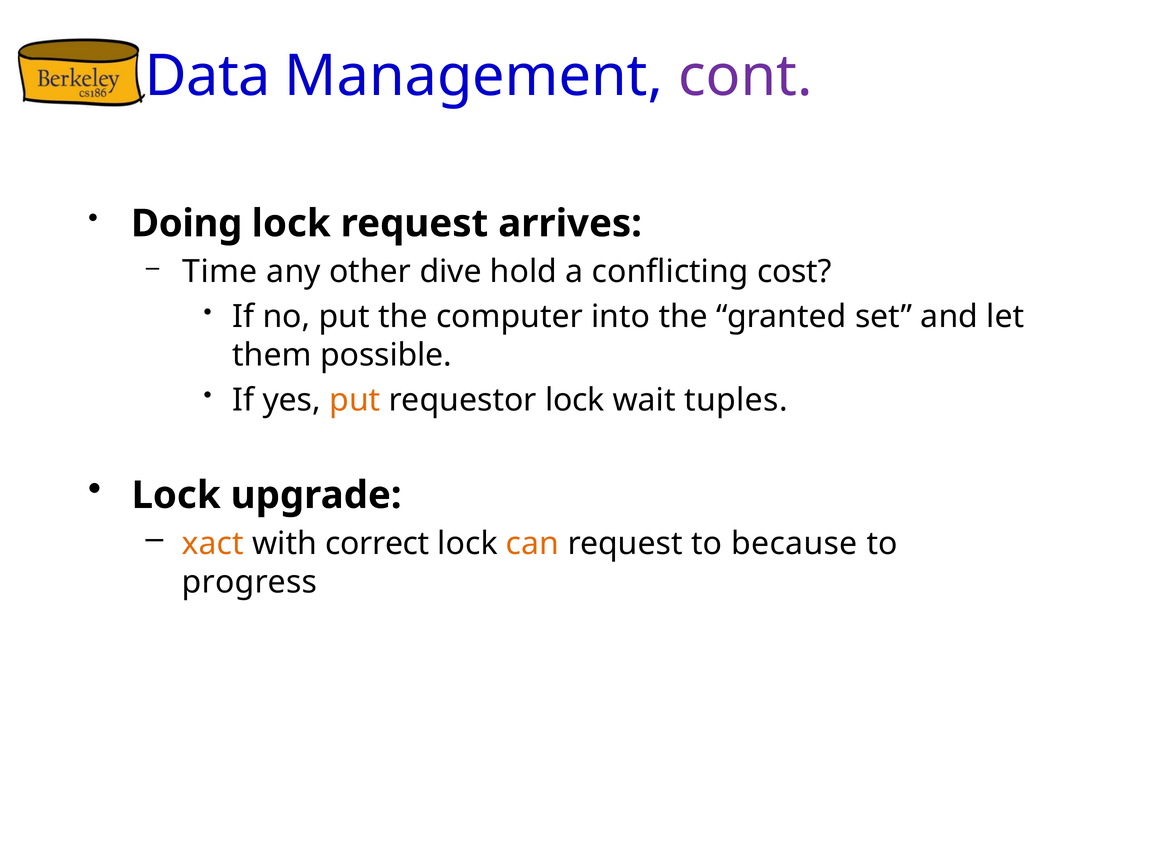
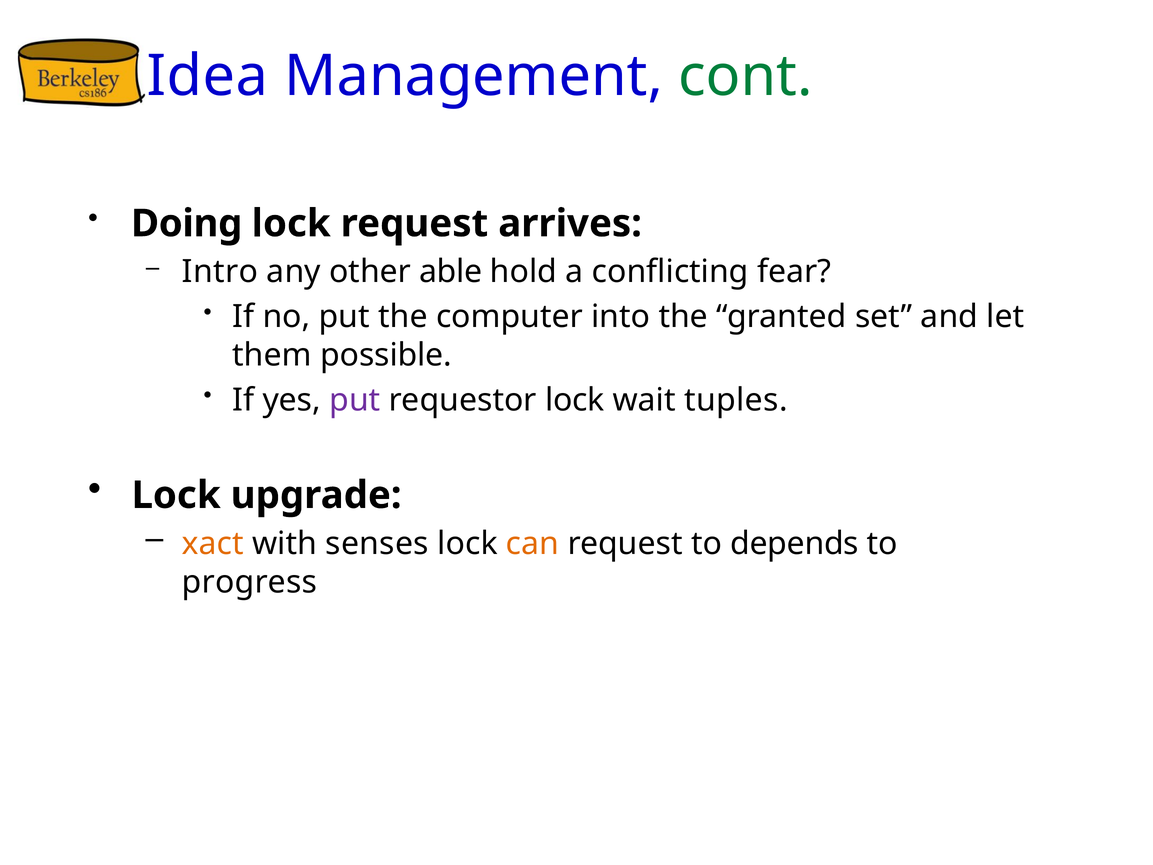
Data: Data -> Idea (207, 76)
cont colour: purple -> green (745, 76)
Time: Time -> Intro (220, 272)
dive: dive -> able (451, 272)
cost: cost -> fear (794, 272)
put colour: orange -> purple (355, 400)
correct: correct -> senses (377, 543)
because: because -> depends (795, 543)
